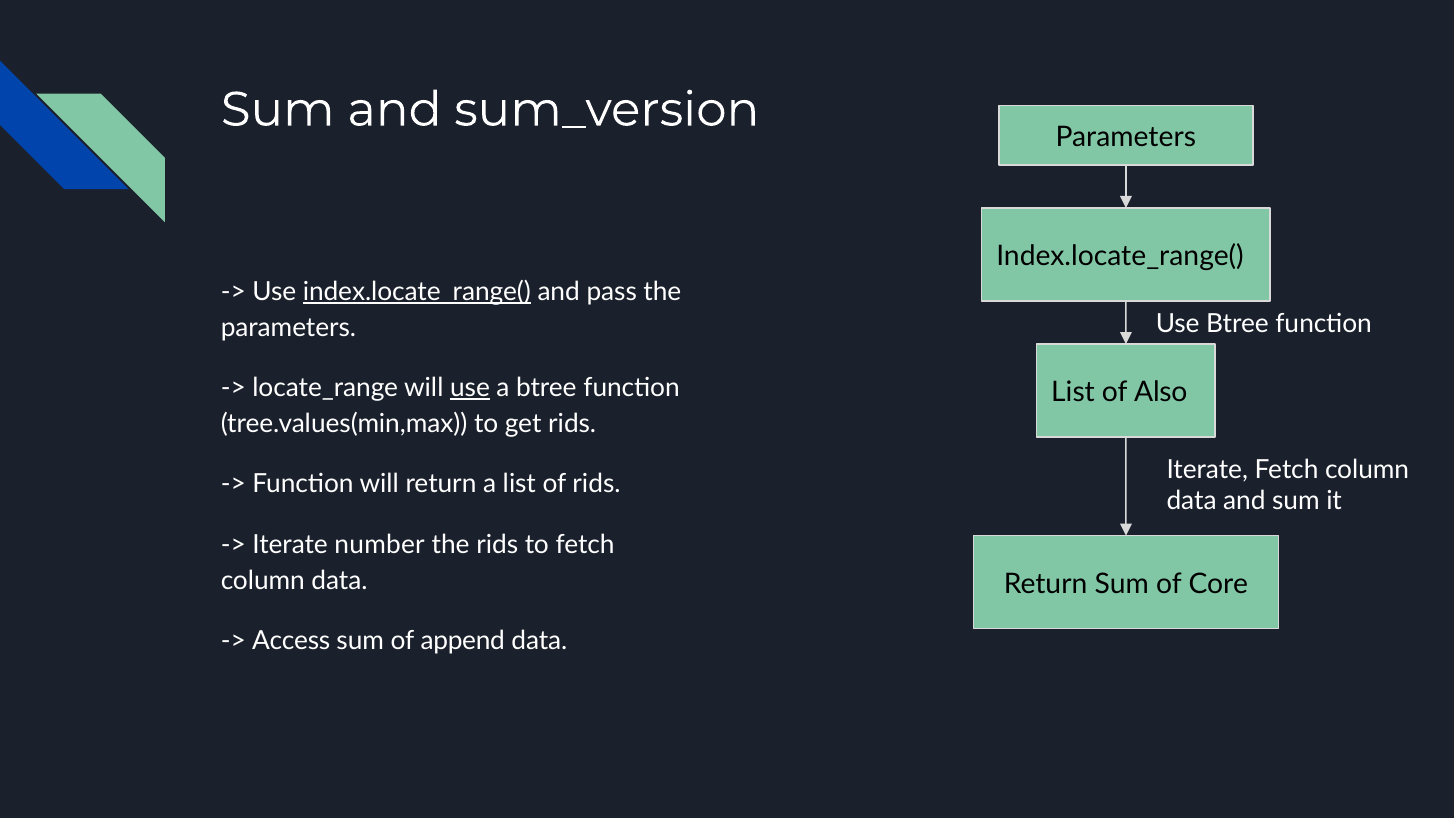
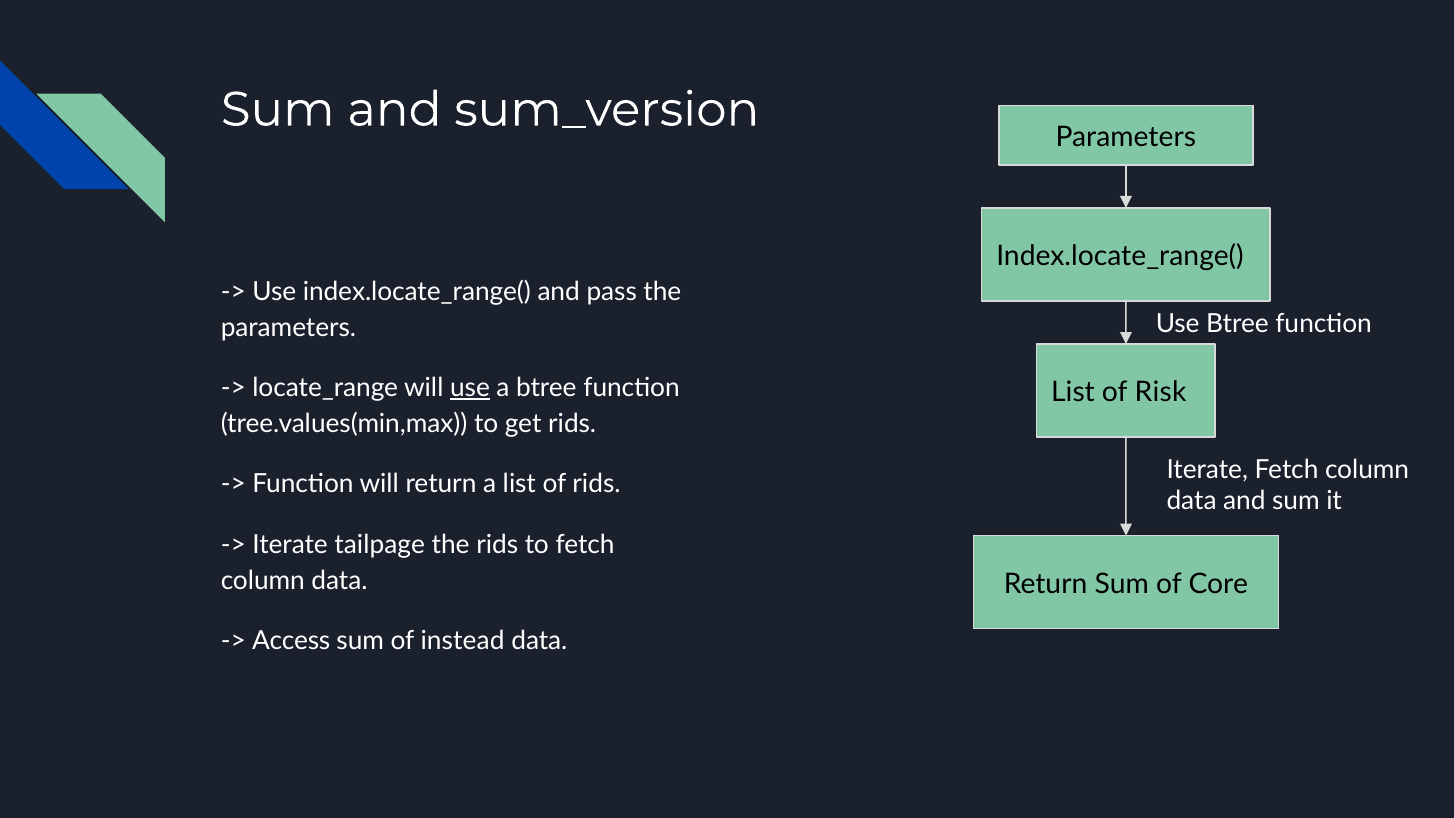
index.locate_range( underline: present -> none (417, 291)
Also: Also -> Risk (1161, 393)
number: number -> tailpage (380, 544)
append: append -> instead (463, 641)
